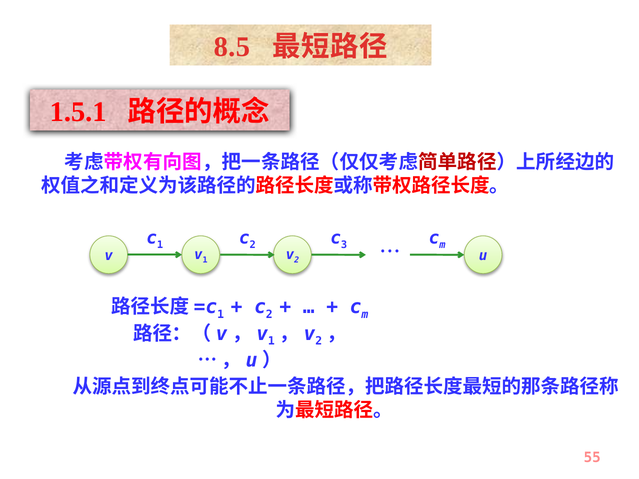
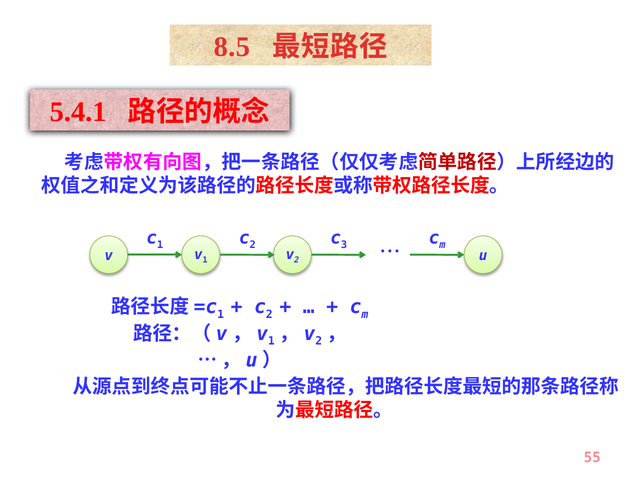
1.5.1: 1.5.1 -> 5.4.1 (78, 112)
